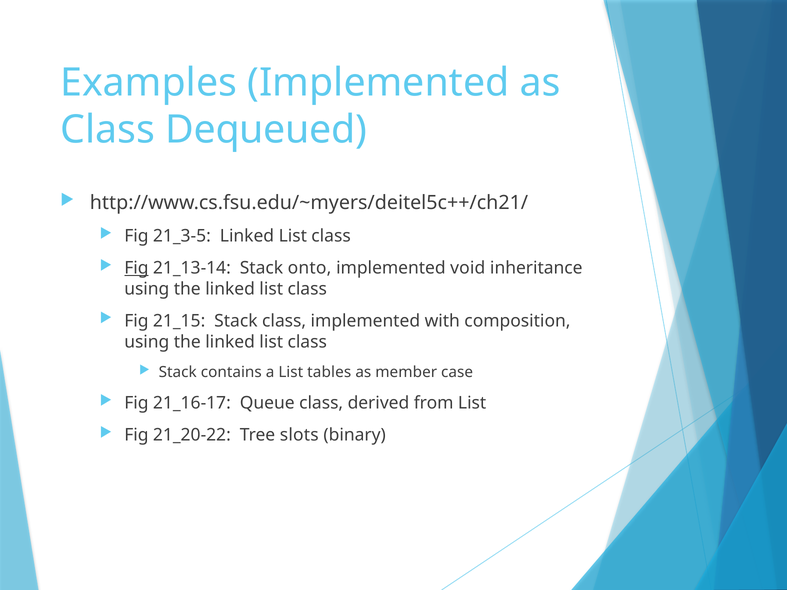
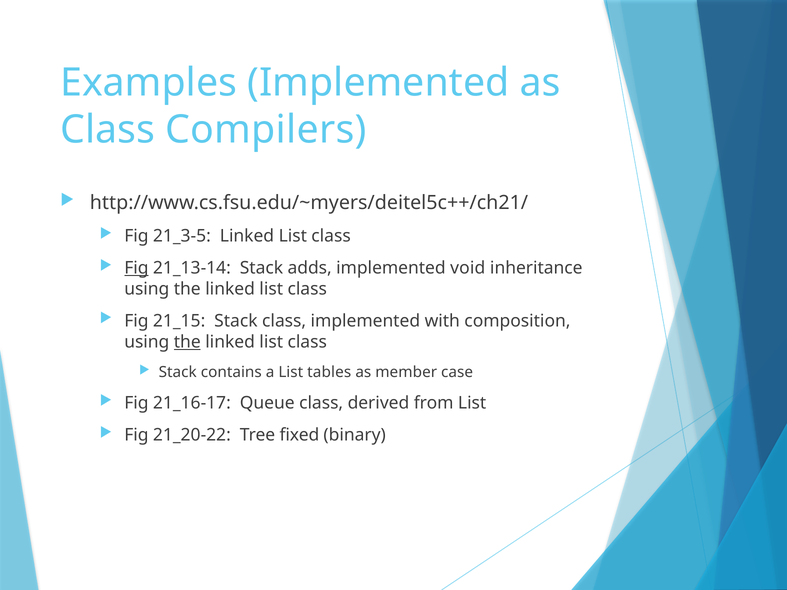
Dequeued: Dequeued -> Compilers (266, 130)
onto: onto -> adds (310, 268)
the underline: none -> present (187, 342)
slots: slots -> fixed (299, 435)
